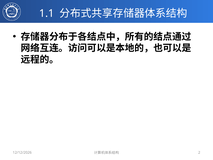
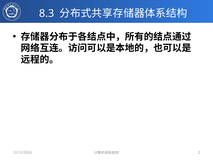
1.1: 1.1 -> 8.3 (47, 13)
